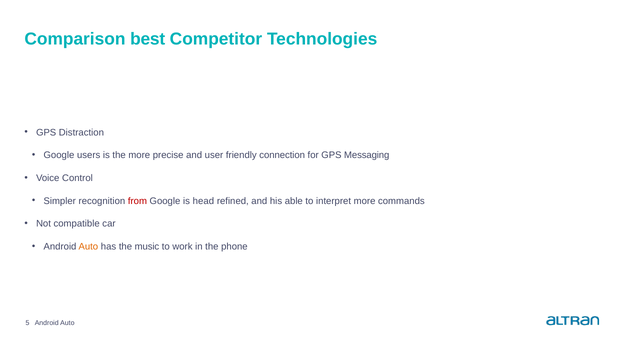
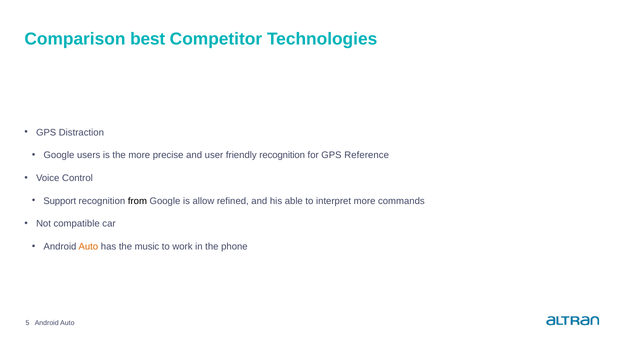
friendly connection: connection -> recognition (282, 155)
Messaging: Messaging -> Reference (367, 155)
Simpler: Simpler -> Support (60, 201)
from colour: red -> black (137, 201)
head: head -> allow (203, 201)
